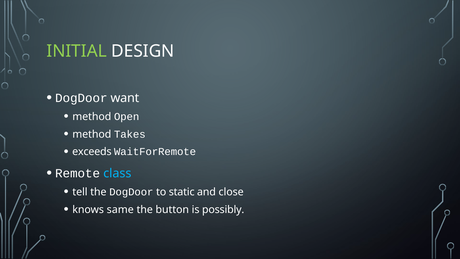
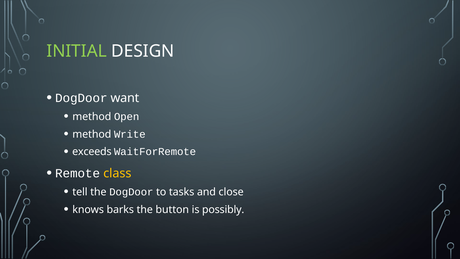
Takes: Takes -> Write (130, 134)
class colour: light blue -> yellow (117, 173)
static: static -> tasks (182, 192)
same: same -> barks (120, 209)
